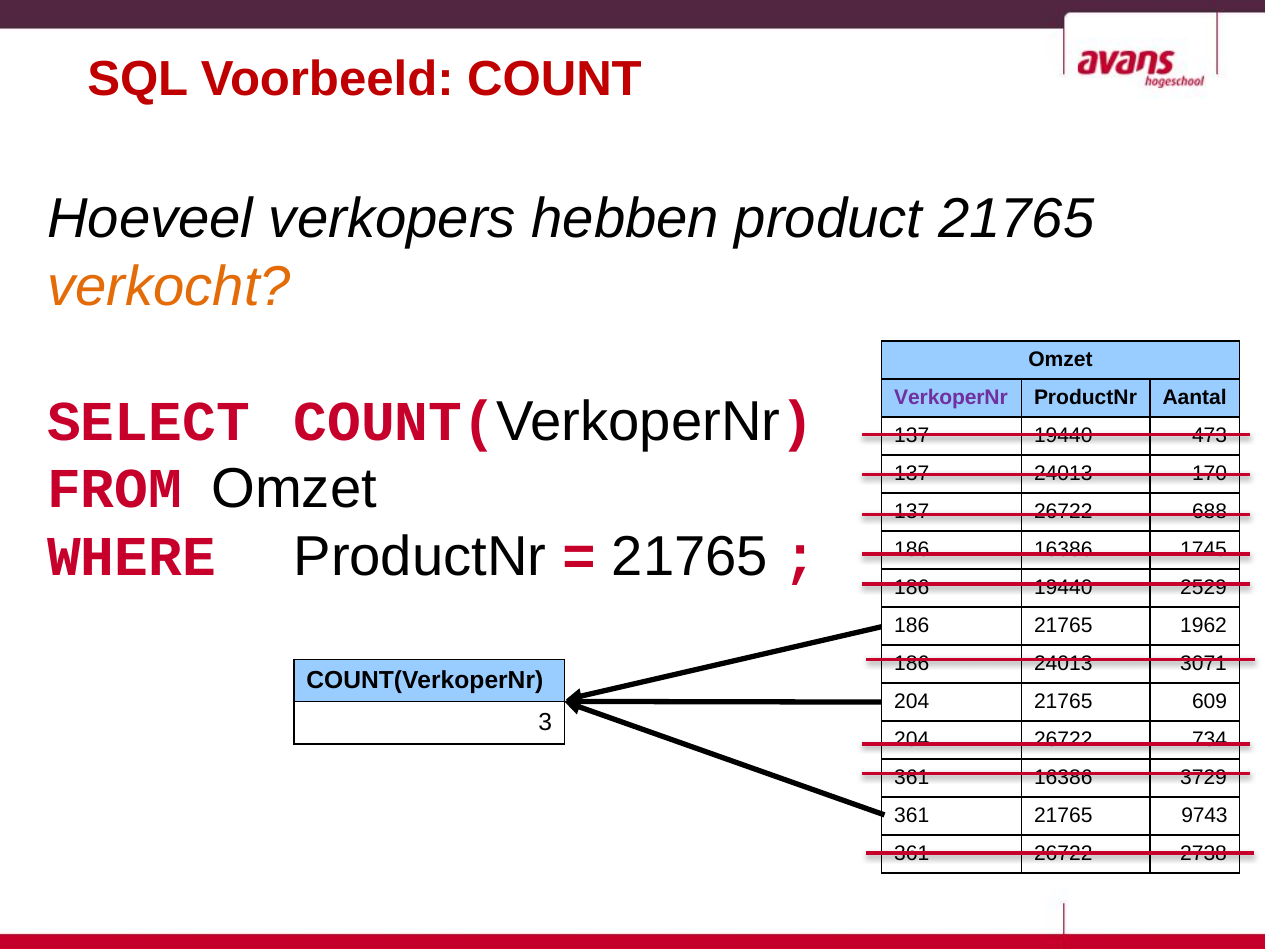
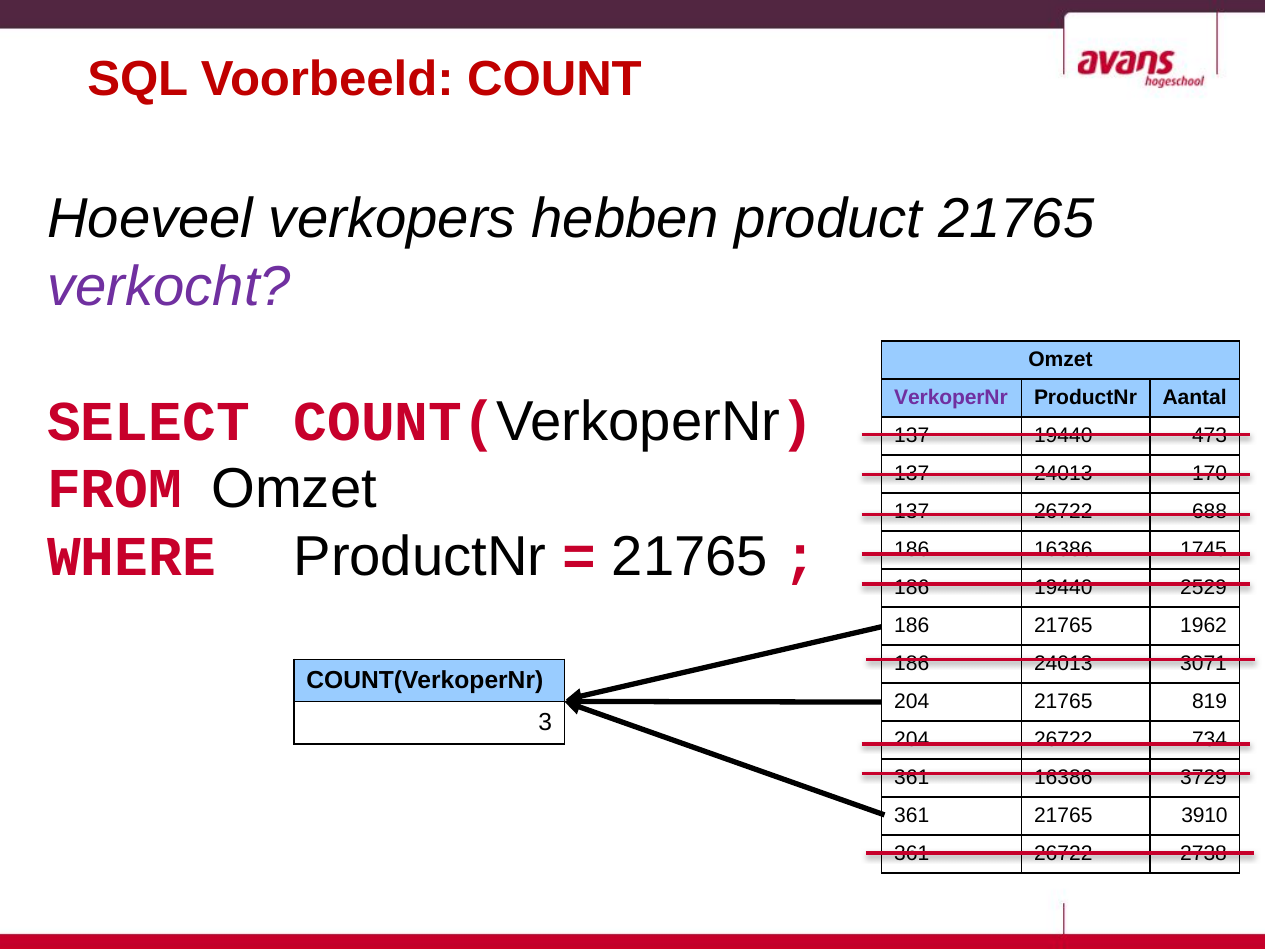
verkocht colour: orange -> purple (169, 287)
609: 609 -> 819 (1210, 701)
9743: 9743 -> 3910 (1204, 815)
